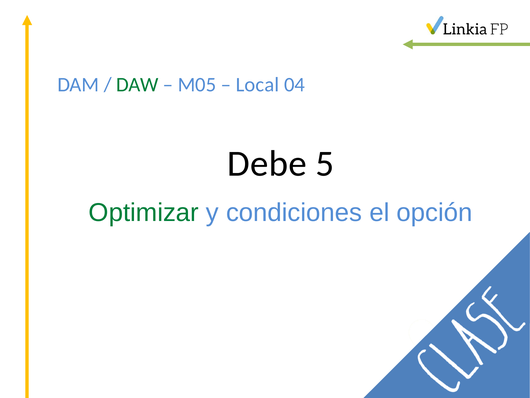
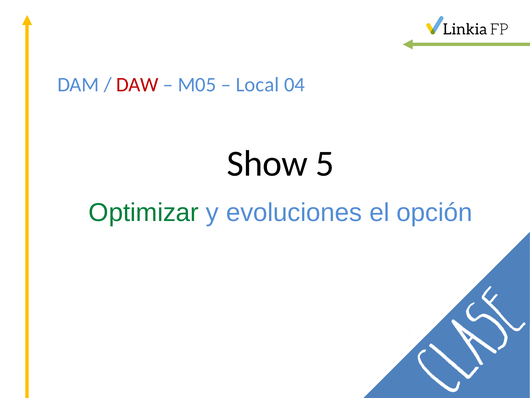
DAW colour: green -> red (137, 85)
Debe: Debe -> Show (267, 163)
condiciones: condiciones -> evoluciones (294, 212)
